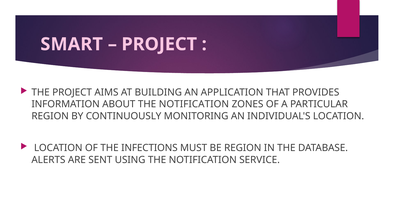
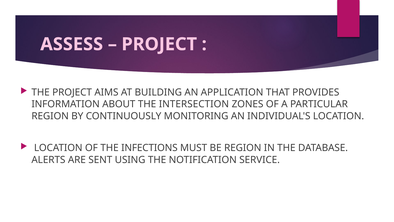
SMART: SMART -> ASSESS (72, 44)
ABOUT THE NOTIFICATION: NOTIFICATION -> INTERSECTION (194, 104)
